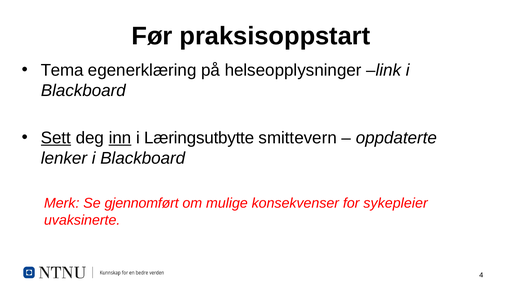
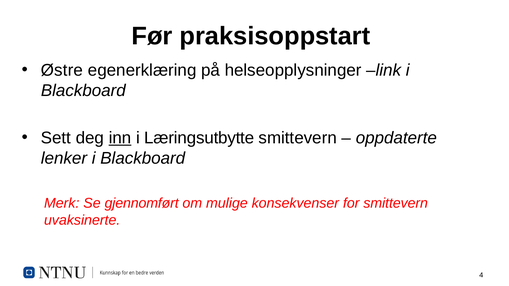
Tema: Tema -> Østre (62, 70)
Sett underline: present -> none (56, 138)
for sykepleier: sykepleier -> smittevern (396, 203)
